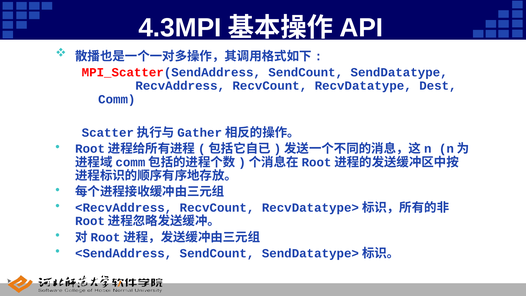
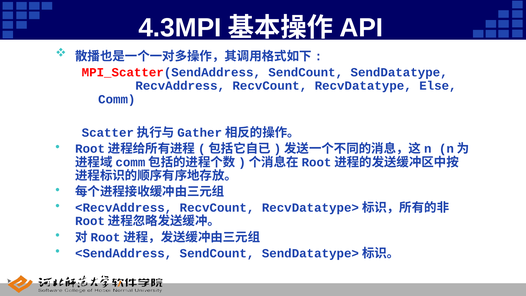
Dest: Dest -> Else (438, 86)
